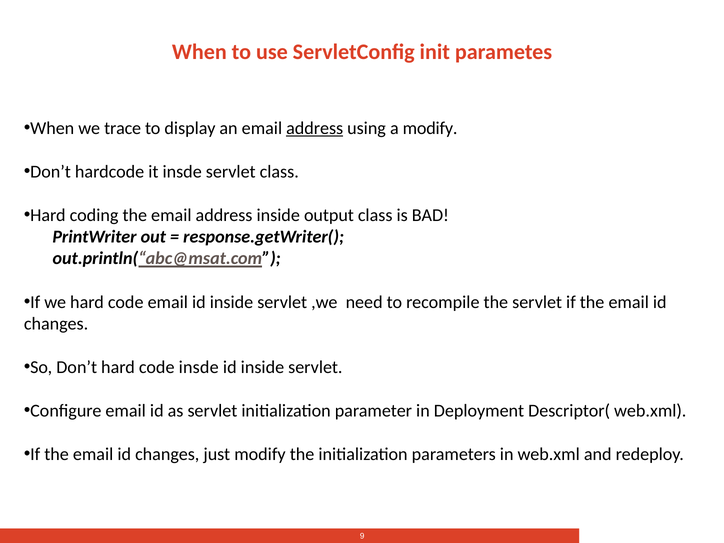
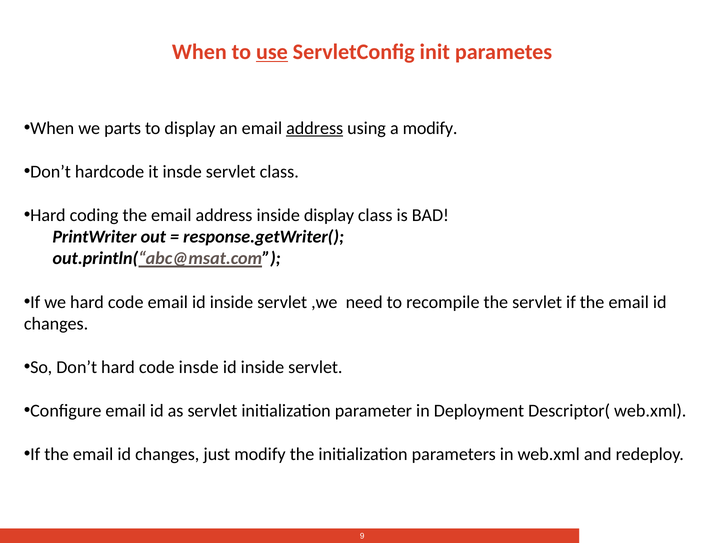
use underline: none -> present (272, 52)
trace: trace -> parts (123, 128)
inside output: output -> display (329, 215)
